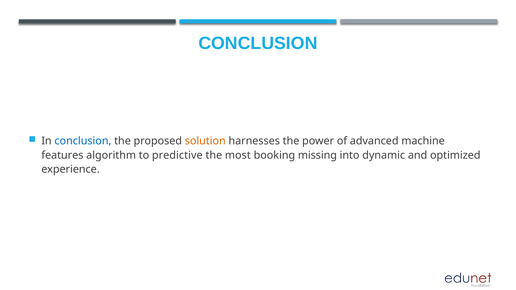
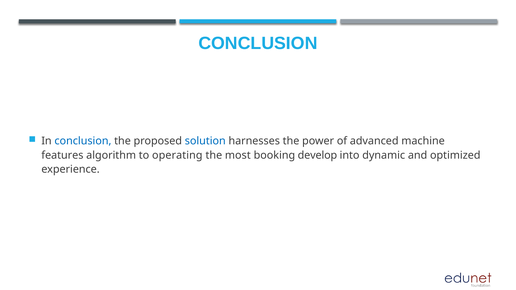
solution colour: orange -> blue (205, 141)
predictive: predictive -> operating (177, 155)
missing: missing -> develop (317, 155)
